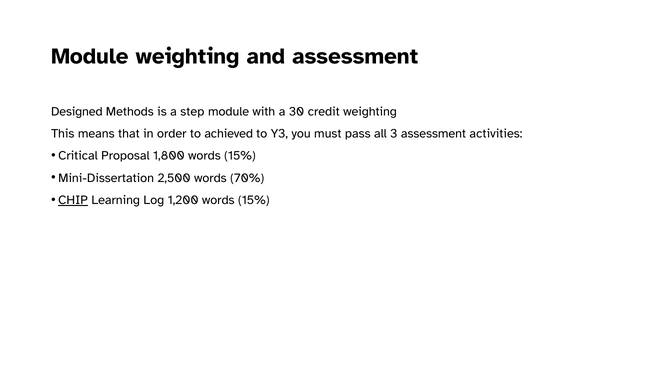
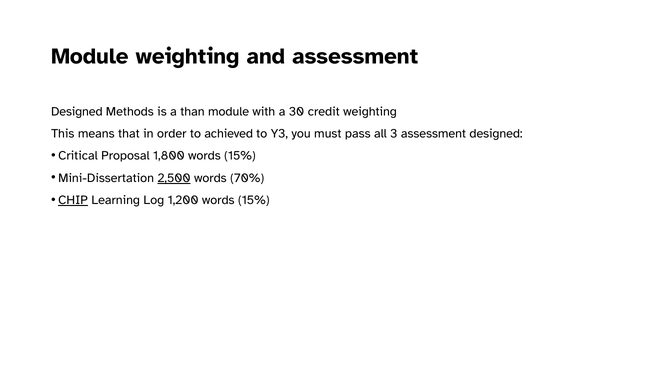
step: step -> than (192, 111)
3 assessment activities: activities -> designed (496, 134)
2,500 underline: none -> present (174, 178)
